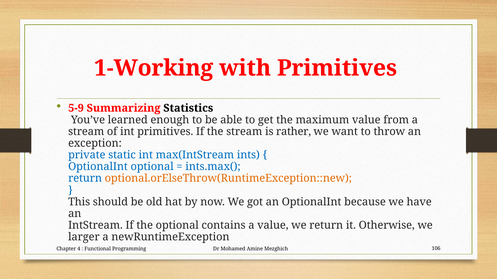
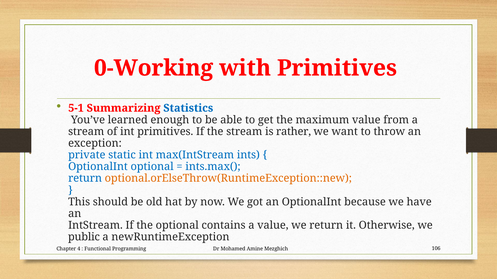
1-Working: 1-Working -> 0-Working (154, 68)
5-9: 5-9 -> 5-1 (76, 108)
Statistics colour: black -> blue (188, 108)
larger: larger -> public (84, 237)
